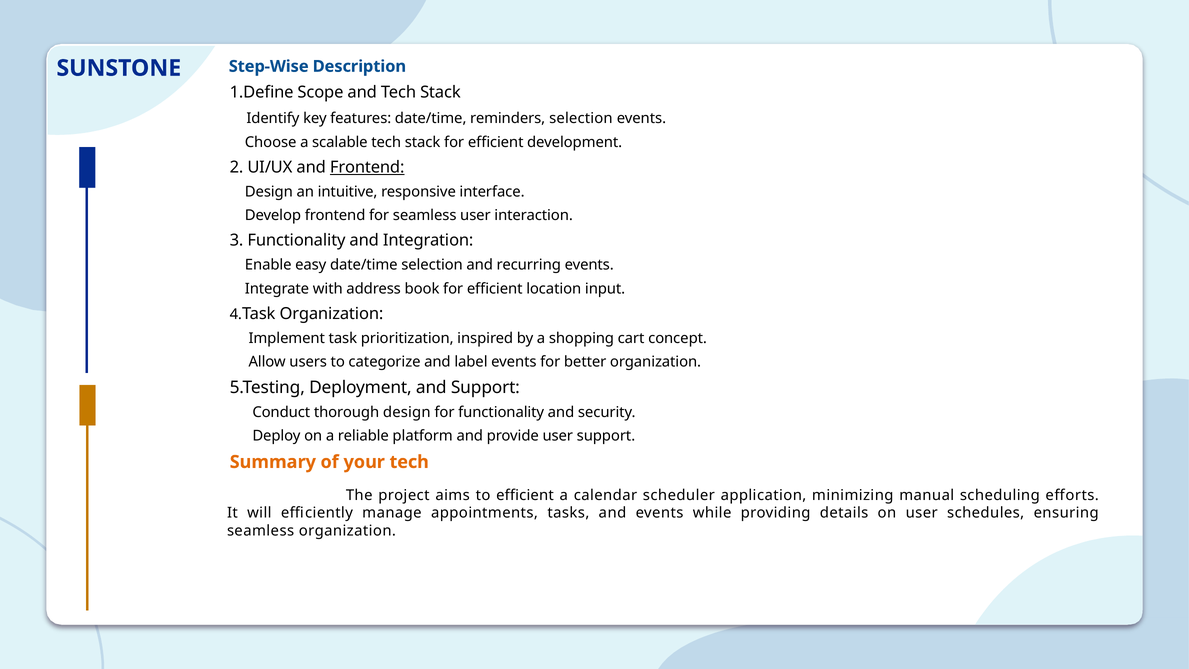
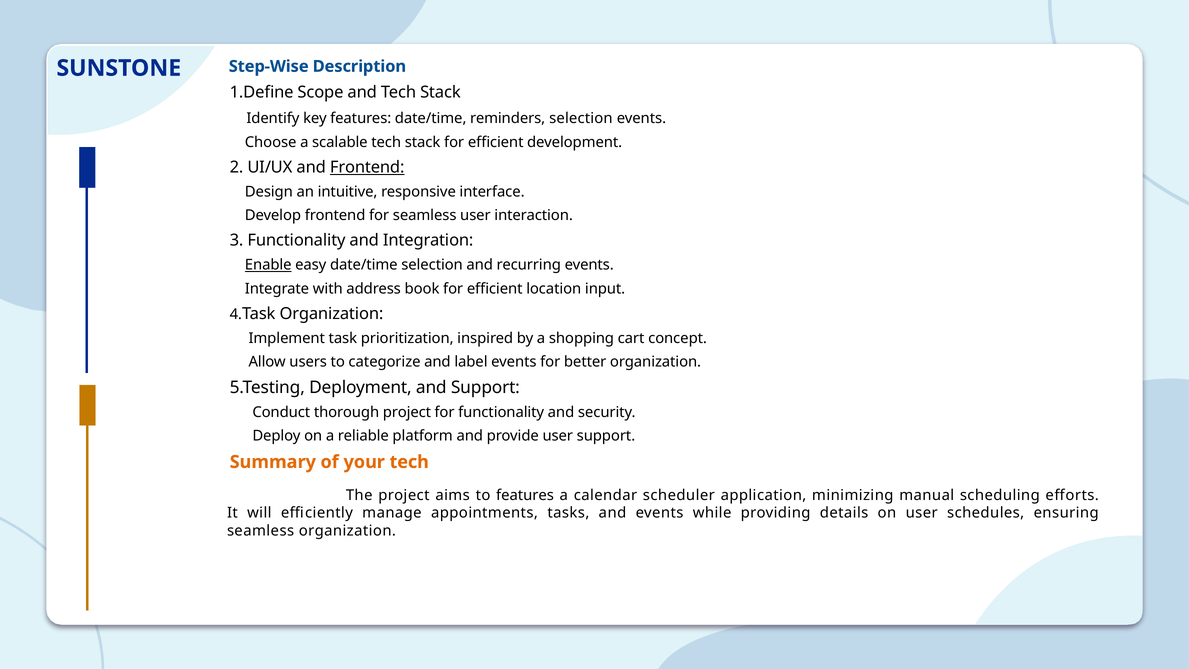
Enable underline: none -> present (268, 265)
thorough design: design -> project (407, 412)
to efficient: efficient -> features (525, 495)
